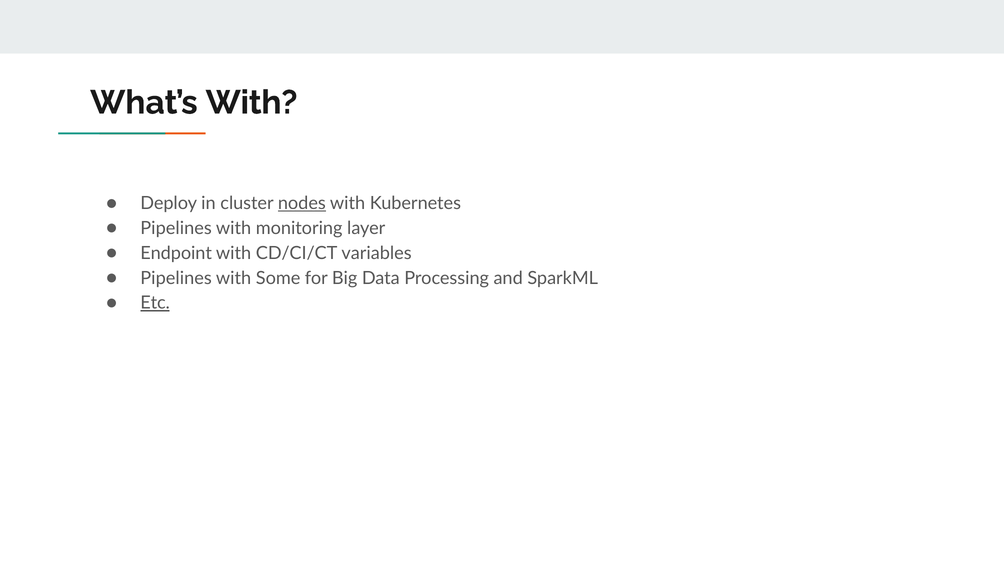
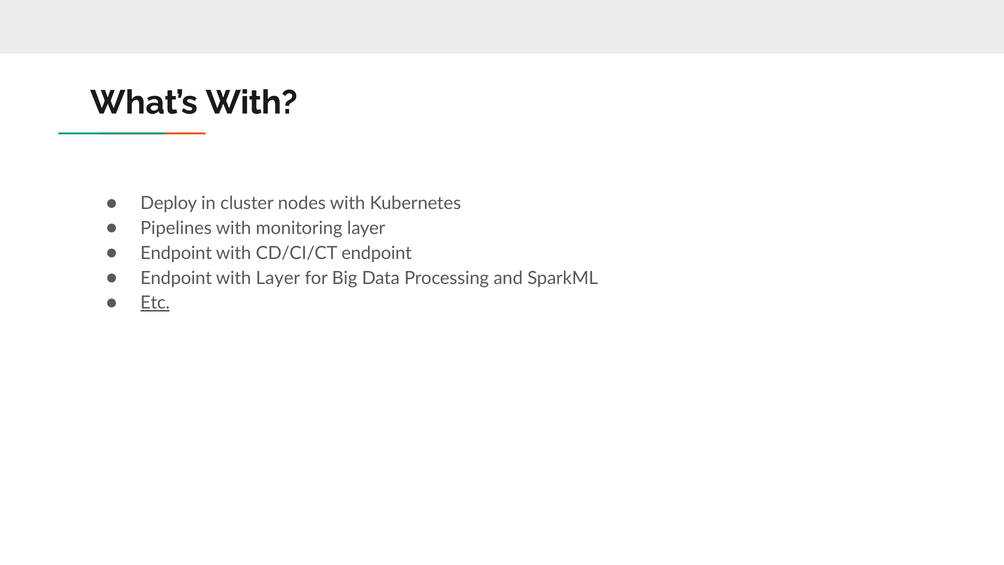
nodes underline: present -> none (302, 203)
CD/CI/CT variables: variables -> endpoint (377, 253)
Pipelines: Pipelines -> Endpoint (176, 278)
with Some: Some -> Layer (278, 278)
